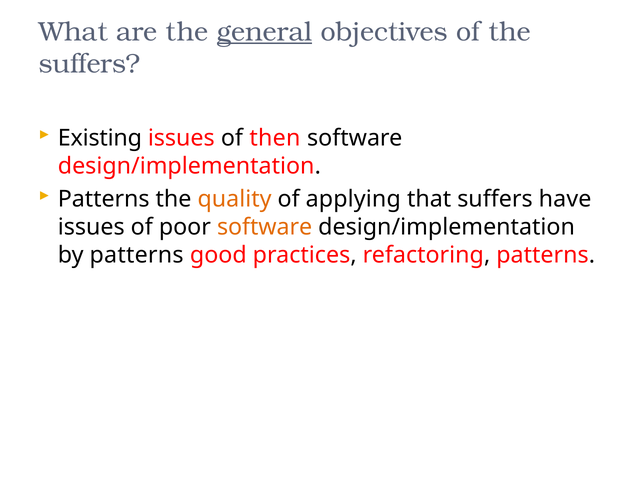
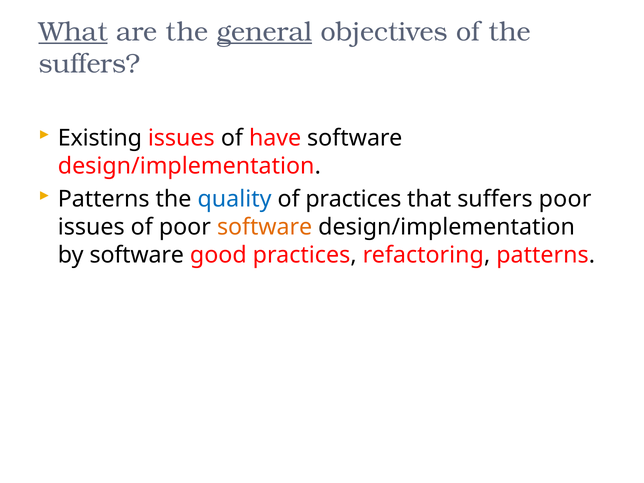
What underline: none -> present (73, 32)
then: then -> have (275, 138)
quality colour: orange -> blue (235, 199)
of applying: applying -> practices (353, 199)
suffers have: have -> poor (565, 199)
by patterns: patterns -> software (137, 255)
